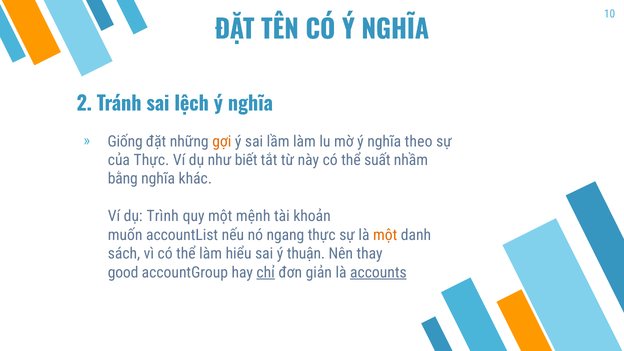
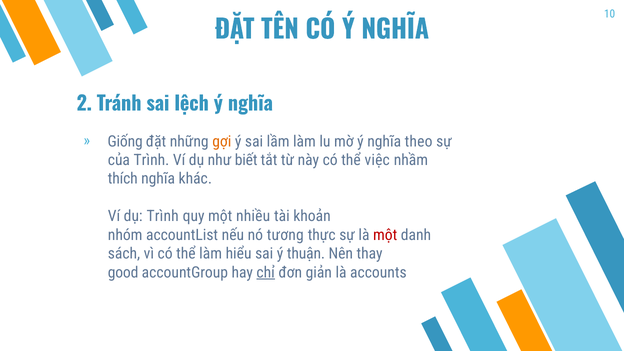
của Thực: Thực -> Trình (151, 160)
suất: suất -> việc (377, 160)
bằng: bằng -> thích (123, 179)
mệnh: mệnh -> nhiều (253, 216)
muốn: muốn -> nhóm (125, 235)
ngang: ngang -> tương (285, 235)
một colour: orange -> red (385, 235)
accounts underline: present -> none (378, 272)
